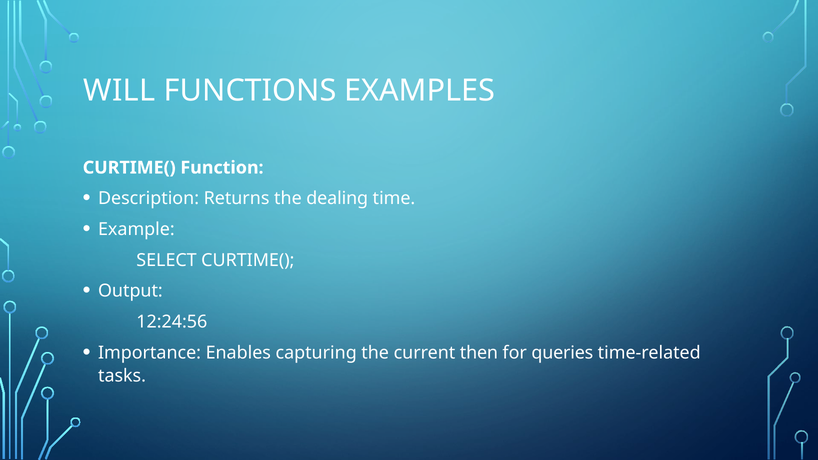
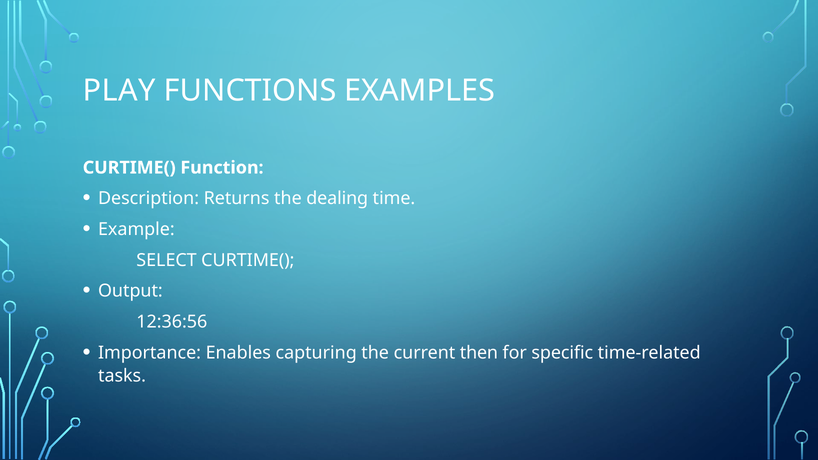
WILL: WILL -> PLAY (119, 91)
12:24:56: 12:24:56 -> 12:36:56 (172, 322)
queries: queries -> specific (562, 353)
